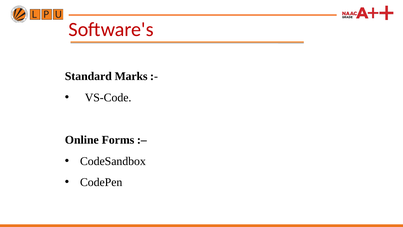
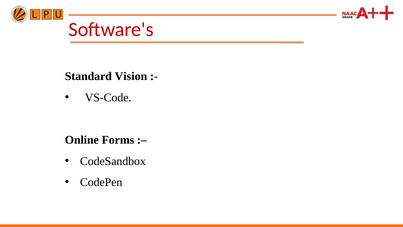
Marks: Marks -> Vision (131, 76)
